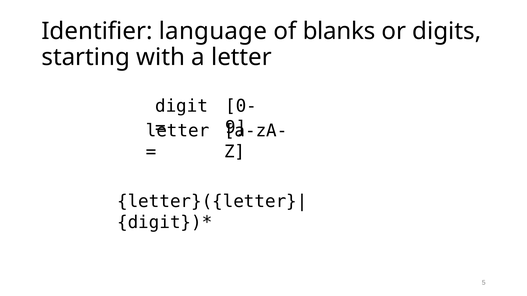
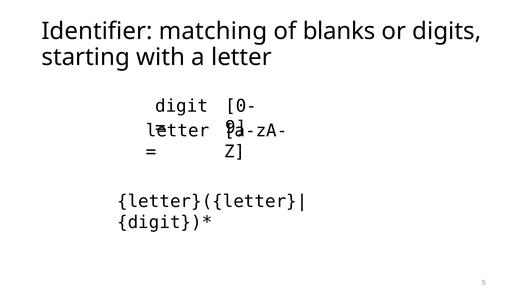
language: language -> matching (213, 31)
